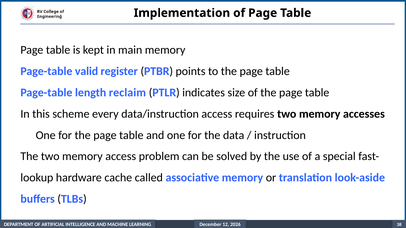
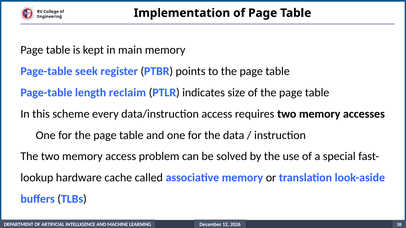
valid: valid -> seek (86, 71)
